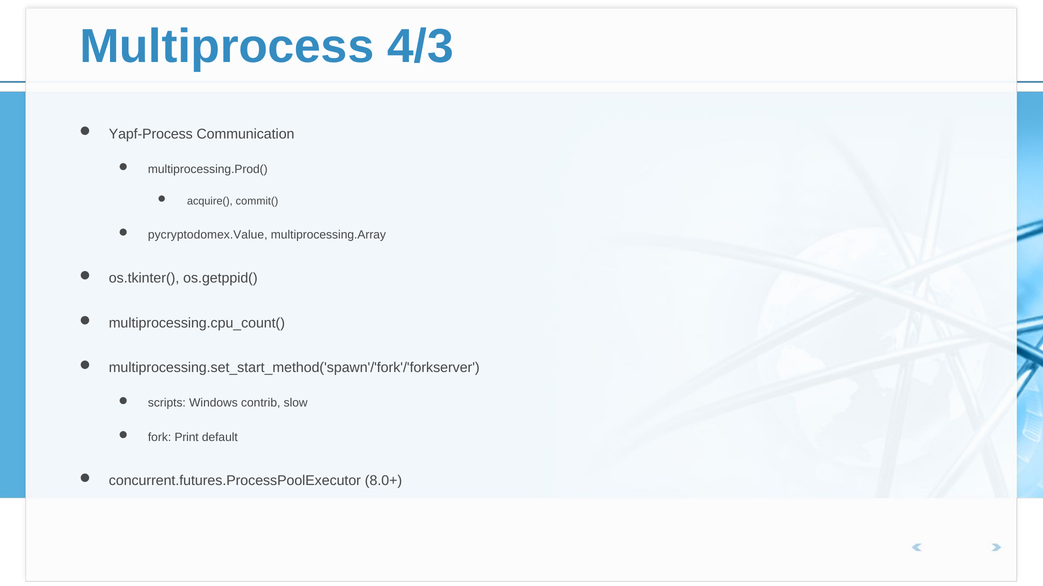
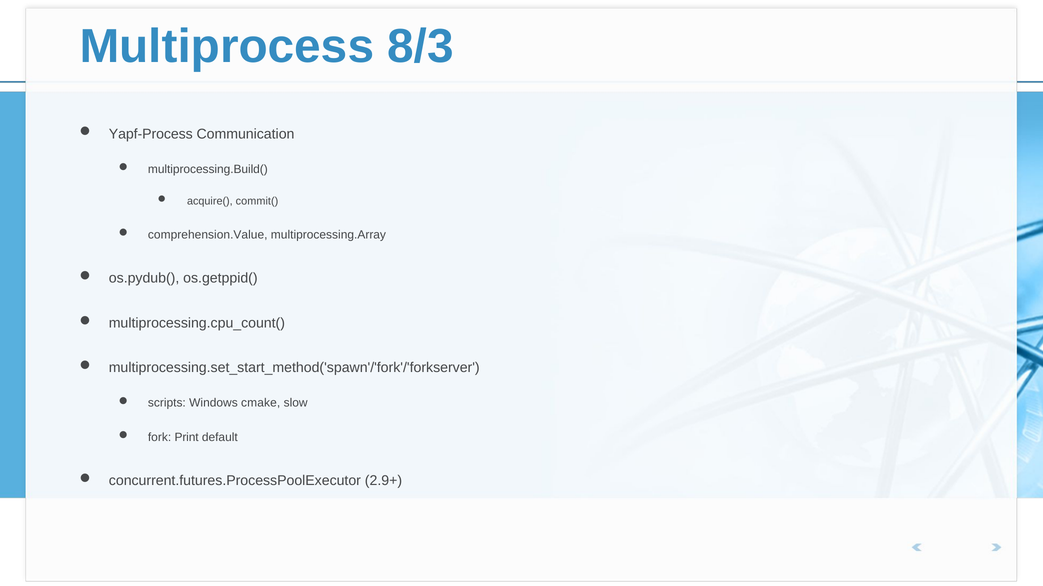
4/3: 4/3 -> 8/3 (421, 47)
multiprocessing.Prod(: multiprocessing.Prod( -> multiprocessing.Build( (208, 169)
pycryptodomex.Value: pycryptodomex.Value -> comprehension.Value (208, 235)
os.tkinter(: os.tkinter( -> os.pydub( (144, 279)
contrib: contrib -> cmake (261, 404)
8.0+: 8.0+ -> 2.9+ (384, 481)
